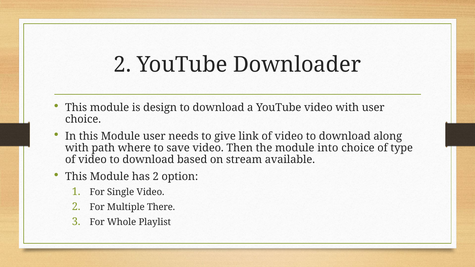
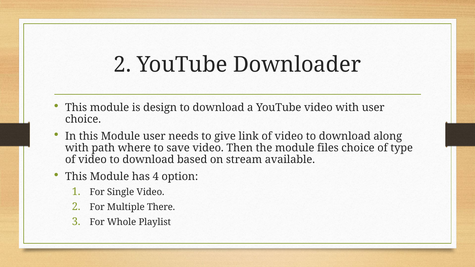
into: into -> files (328, 148)
has 2: 2 -> 4 (156, 177)
